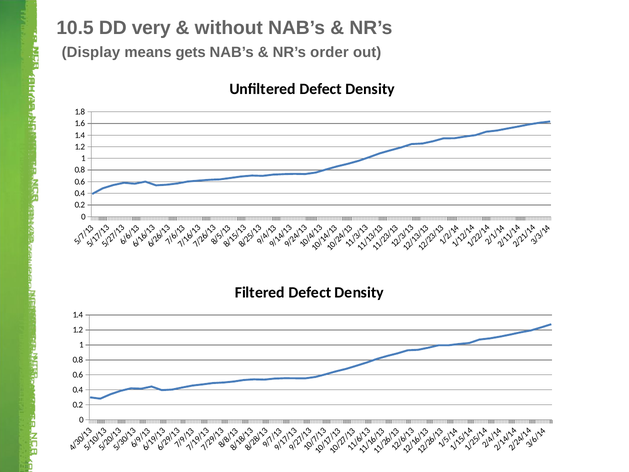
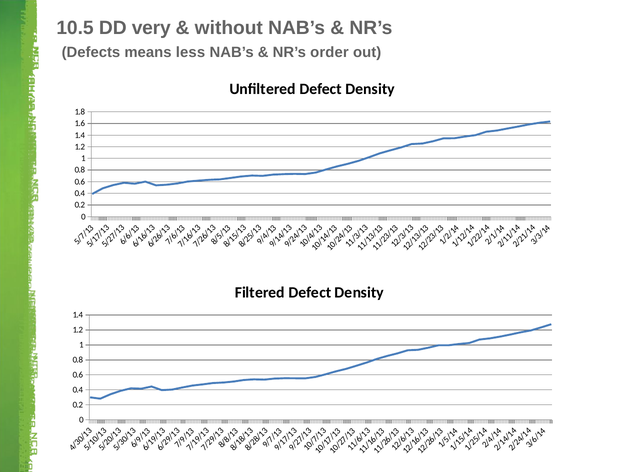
Display: Display -> Defects (91, 53)
gets: gets -> less (190, 53)
